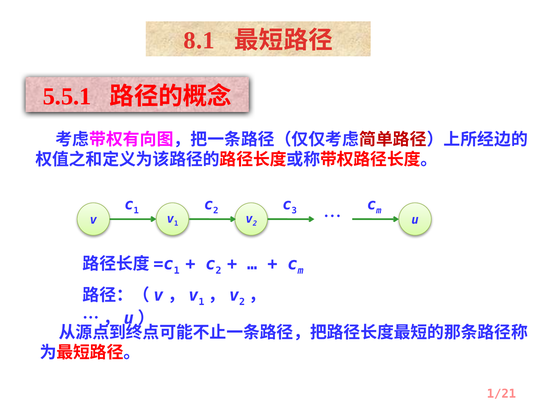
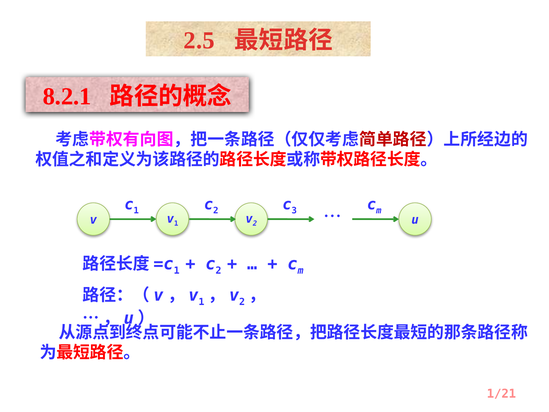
8.1: 8.1 -> 2.5 (199, 40)
5.5.1: 5.5.1 -> 8.2.1 (67, 96)
